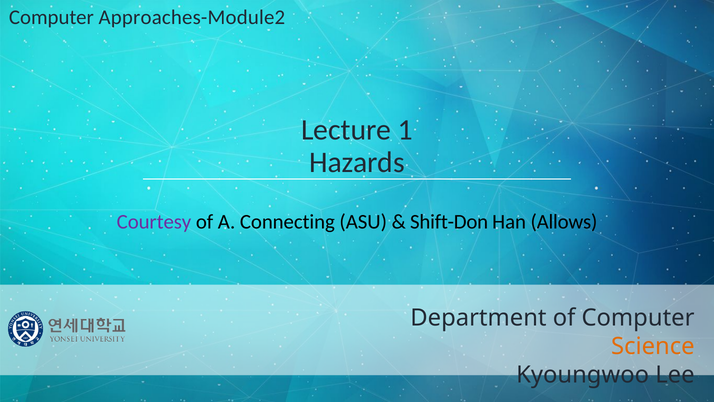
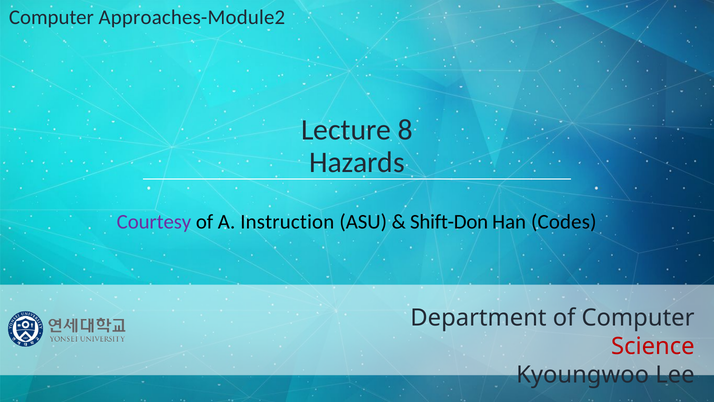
1: 1 -> 8 (405, 130)
Connecting: Connecting -> Instruction (287, 222)
Allows: Allows -> Codes (564, 222)
Science colour: orange -> red (653, 346)
